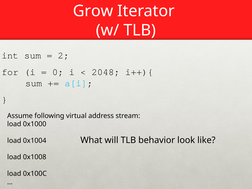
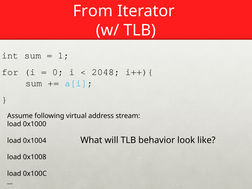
Grow: Grow -> From (93, 11)
2: 2 -> 1 (64, 55)
